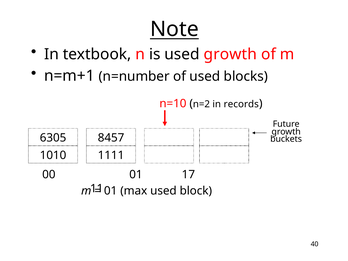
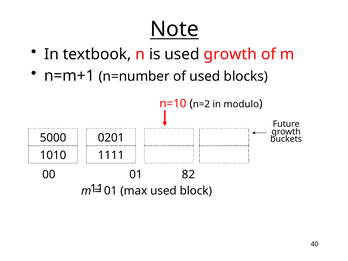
records: records -> modulo (241, 104)
6305: 6305 -> 5000 (53, 138)
8457: 8457 -> 0201 (111, 138)
17: 17 -> 82 (188, 175)
